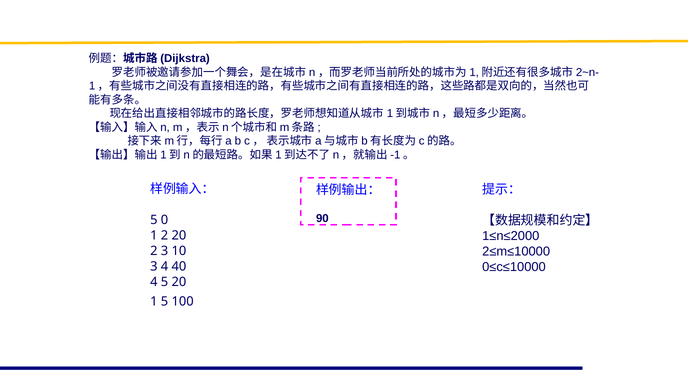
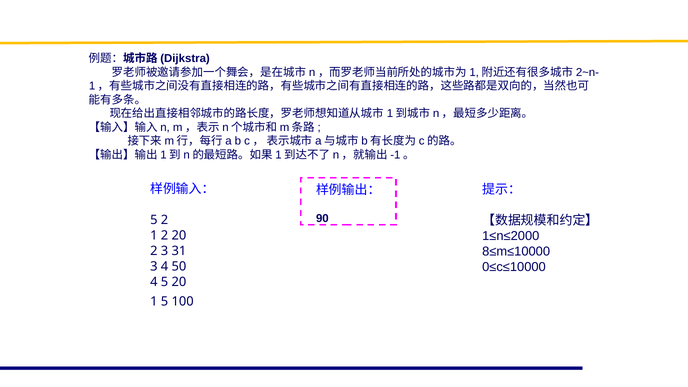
5 0: 0 -> 2 (165, 220)
2≤m≤10000: 2≤m≤10000 -> 8≤m≤10000 (516, 252)
10: 10 -> 31 (179, 251)
40: 40 -> 50 (179, 266)
